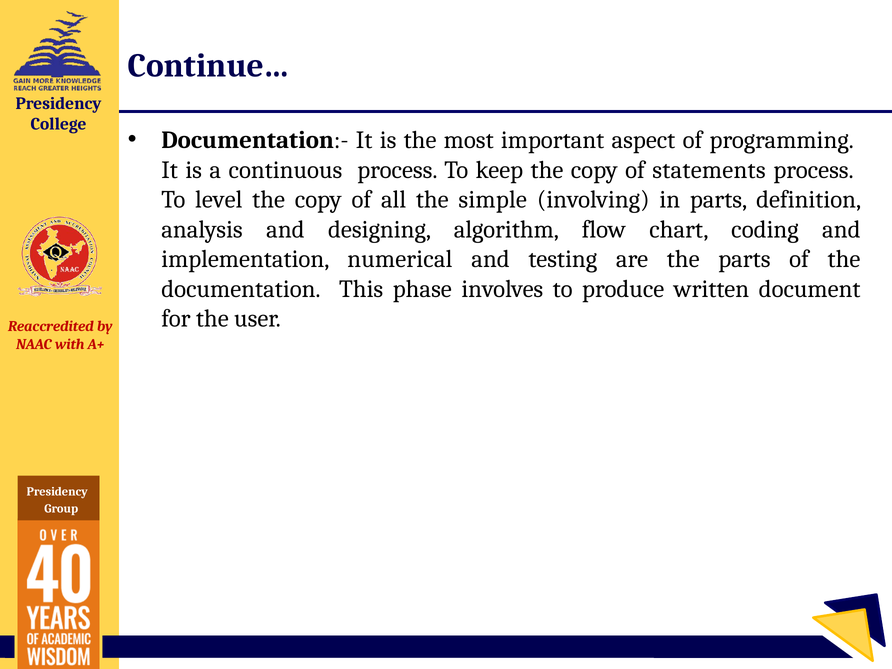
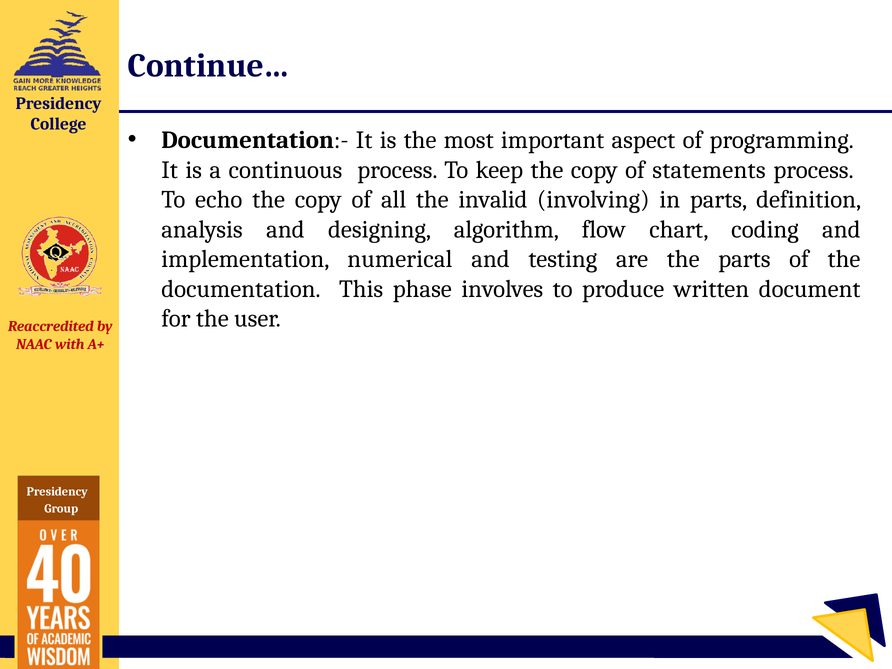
level: level -> echo (219, 200)
simple: simple -> invalid (493, 200)
